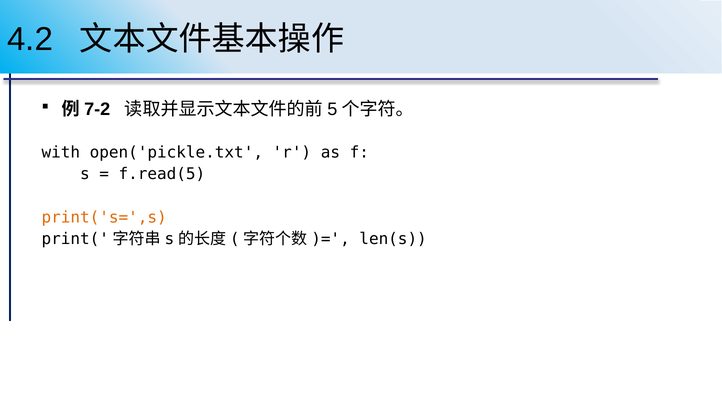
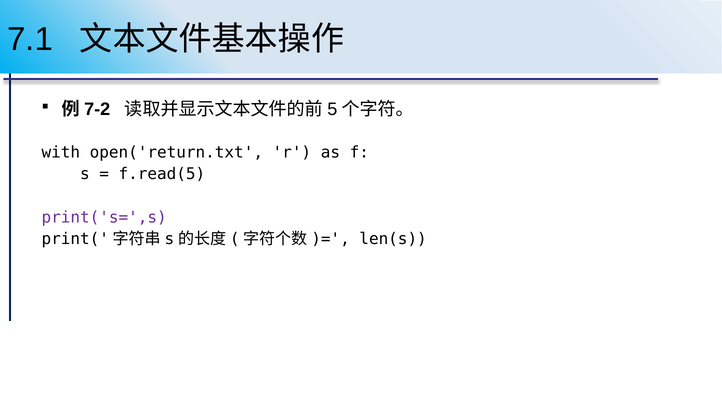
4.2: 4.2 -> 7.1 (30, 39)
open('pickle.txt: open('pickle.txt -> open('return.txt (176, 153)
print('s=',s colour: orange -> purple (104, 218)
